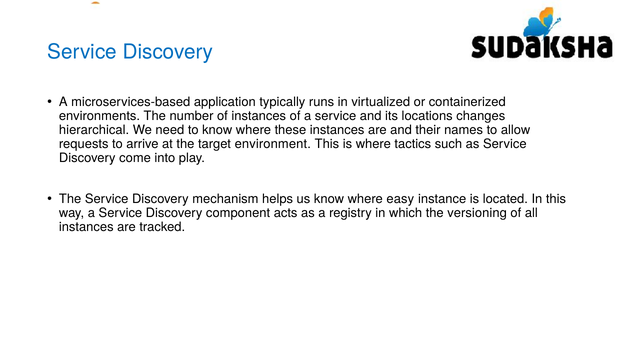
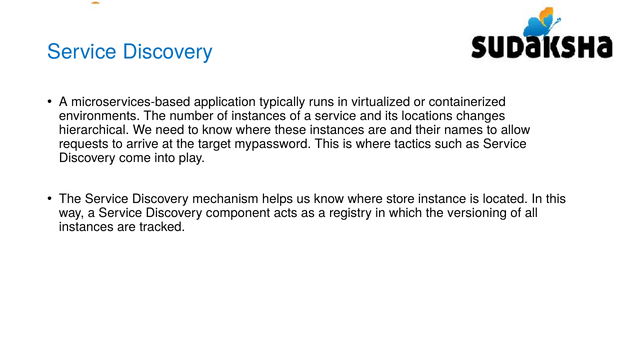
environment: environment -> mypassword (273, 144)
easy: easy -> store (400, 199)
